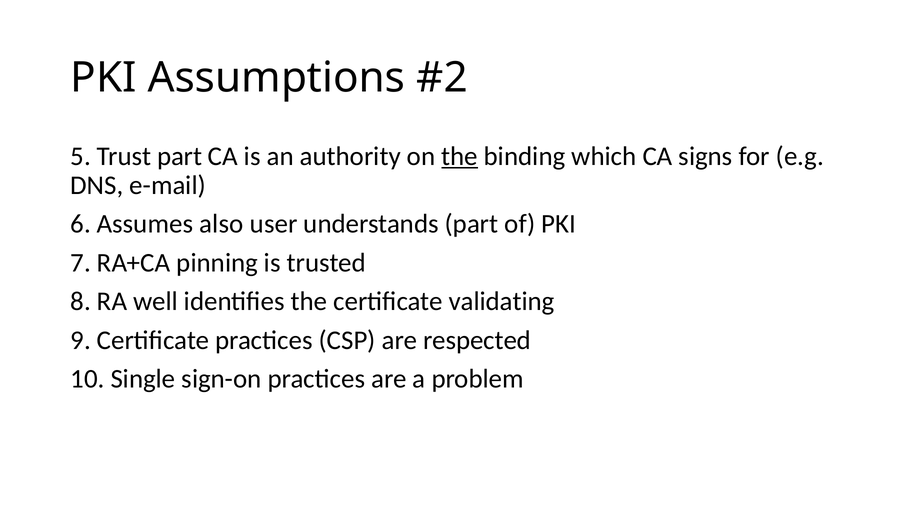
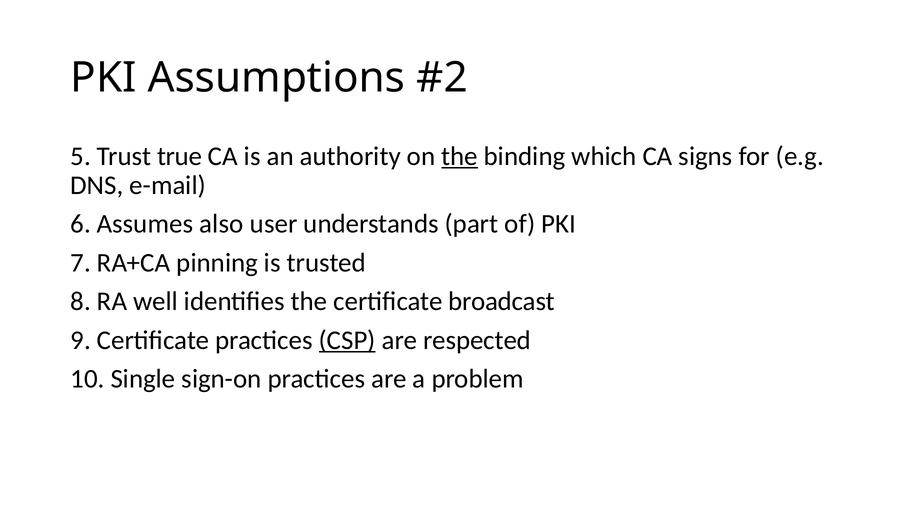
Trust part: part -> true (180, 156)
validating: validating -> broadcast (502, 301)
CSP underline: none -> present (347, 340)
